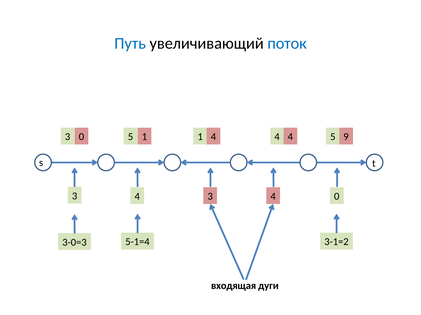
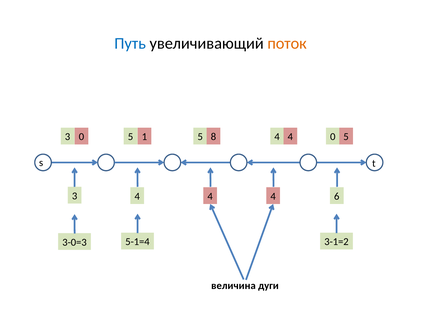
поток colour: blue -> orange (287, 44)
5 1: 1 -> 5 (200, 137)
0 1 4: 4 -> 8 (213, 137)
4 5: 5 -> 0 (333, 137)
4 9: 9 -> 5 (346, 137)
3 4 3: 3 -> 4 (210, 197)
4 0: 0 -> 6 (337, 197)
входящая: входящая -> величина (233, 286)
